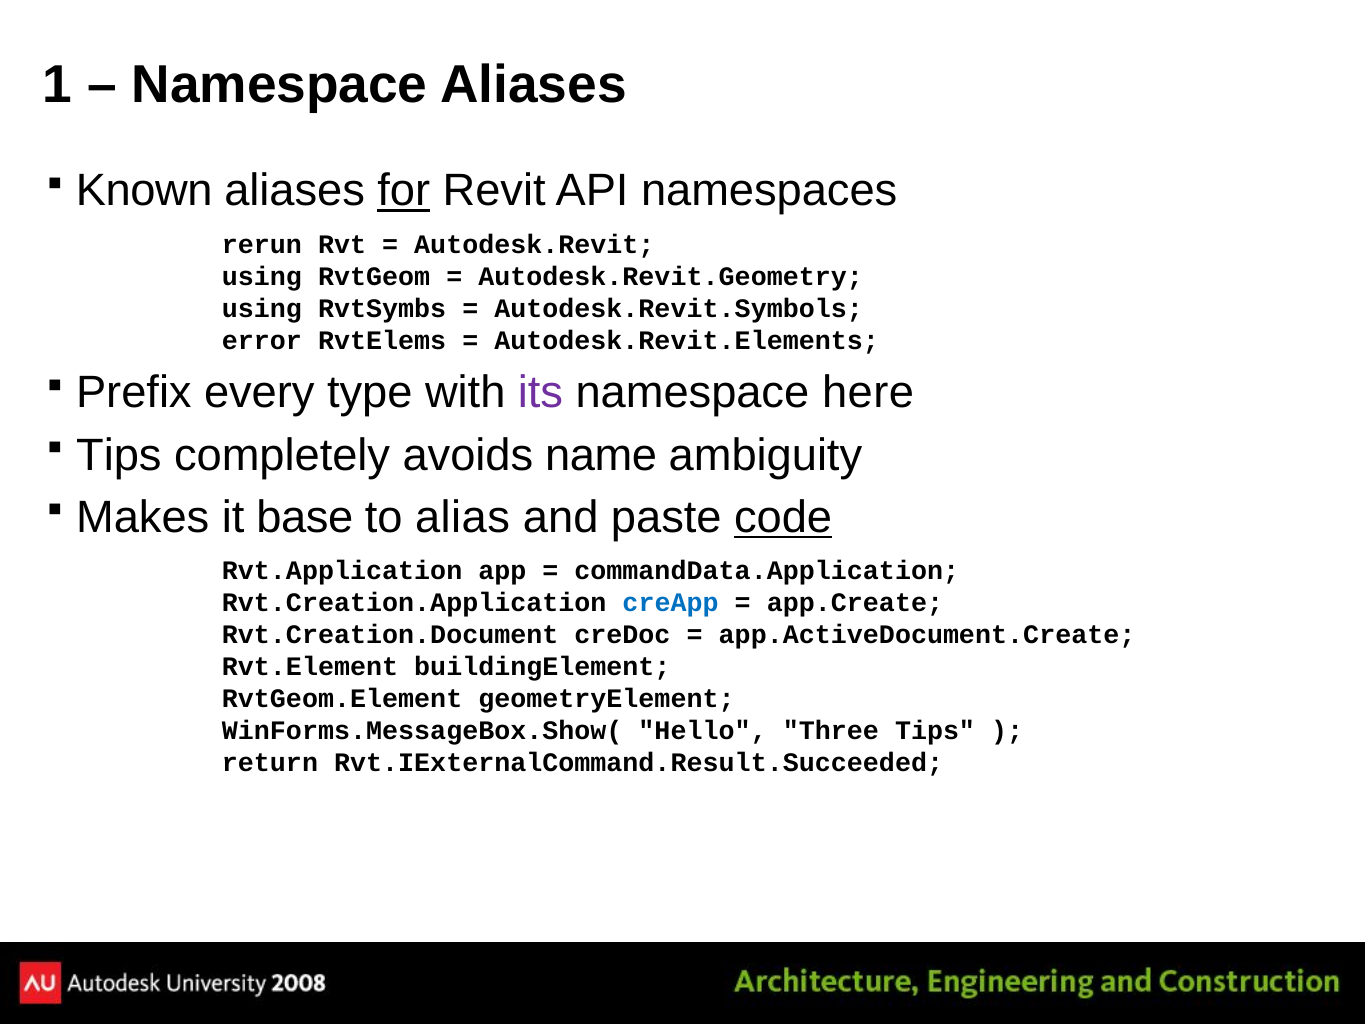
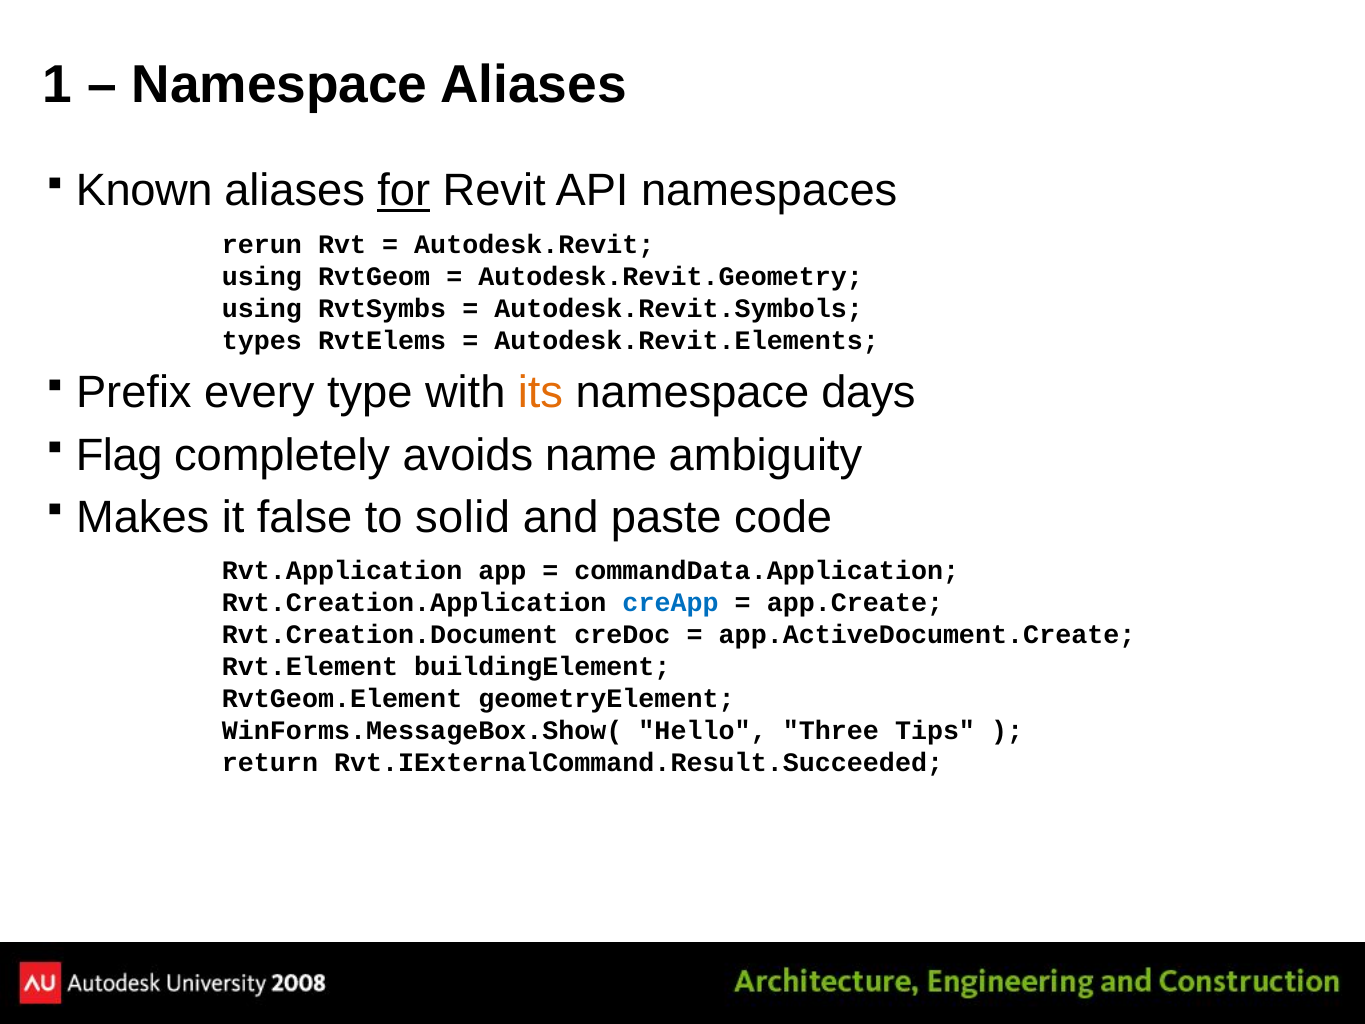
error: error -> types (262, 340)
its colour: purple -> orange (541, 393)
here: here -> days (868, 393)
Tips: Tips -> Flag (119, 455)
base: base -> false (305, 517)
alias: alias -> solid (463, 517)
code underline: present -> none (783, 517)
